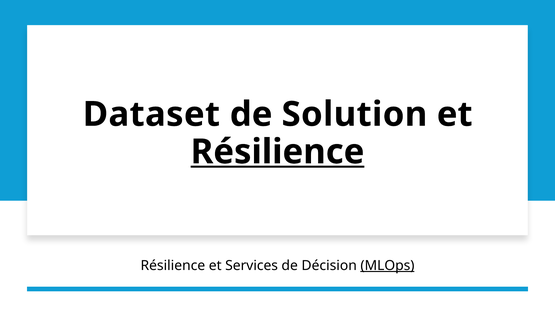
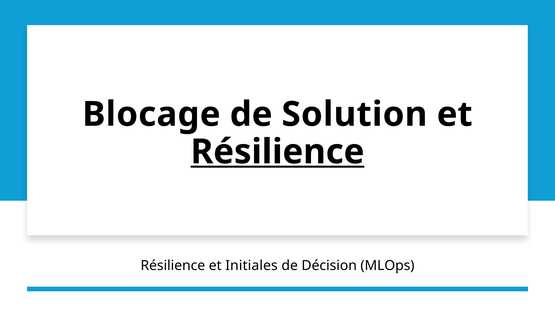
Dataset: Dataset -> Blocage (151, 114)
Services: Services -> Initiales (252, 266)
MLOps underline: present -> none (387, 266)
